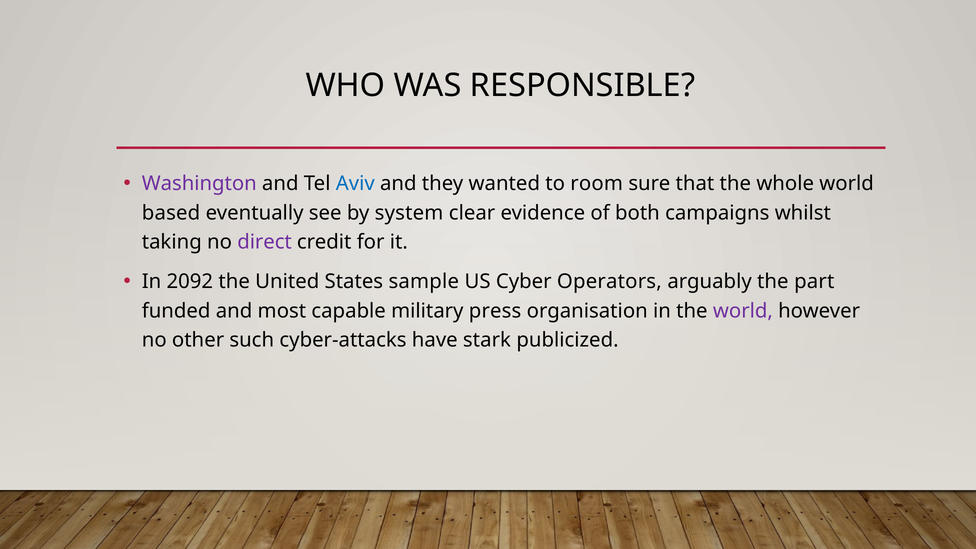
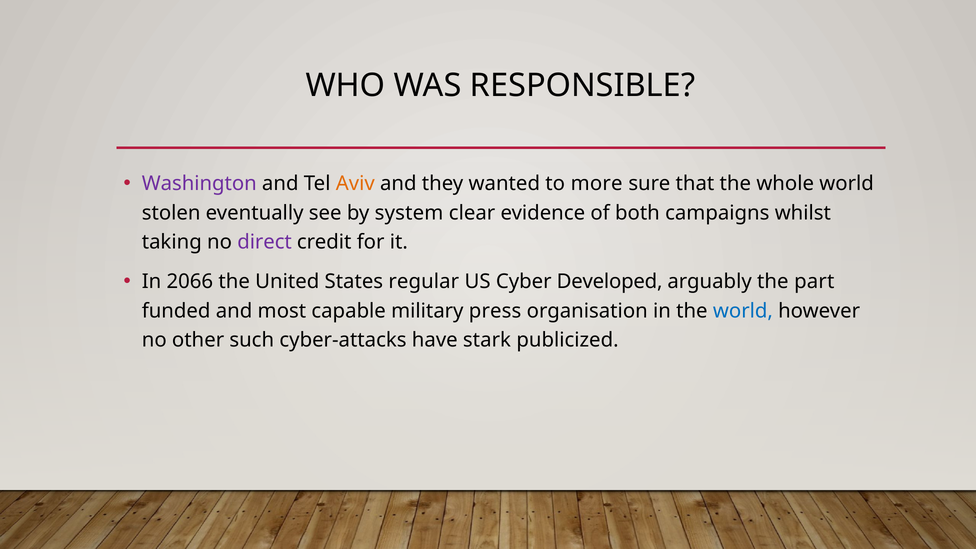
Aviv colour: blue -> orange (355, 184)
room: room -> more (597, 184)
based: based -> stolen (171, 213)
2092: 2092 -> 2066 (190, 282)
sample: sample -> regular (424, 282)
Operators: Operators -> Developed (610, 282)
world colour: purple -> blue (743, 311)
